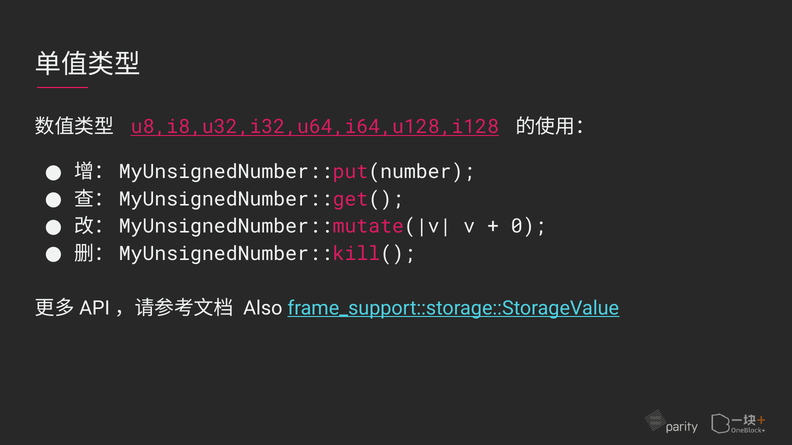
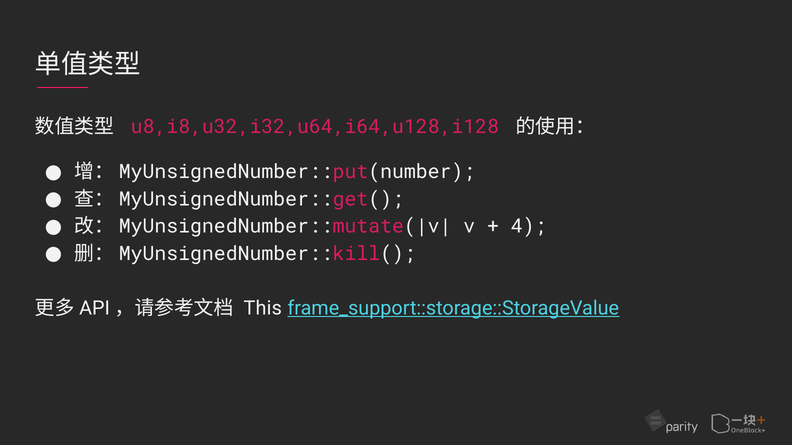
u8,i8,u32,i32,u64,i64,u128,i128 underline: present -> none (315, 127)
0: 0 -> 4 (529, 227)
Also: Also -> This (263, 309)
